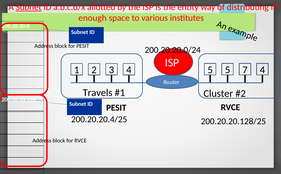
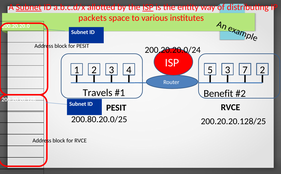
ISP underline: none -> present (148, 7)
enough: enough -> packets (93, 18)
5 5: 5 -> 3 (228, 70)
7 4: 4 -> 2 (262, 70)
Cluster: Cluster -> Benefit (218, 93)
200.20.20.4/25: 200.20.20.4/25 -> 200.80.20.0/25 (99, 119)
